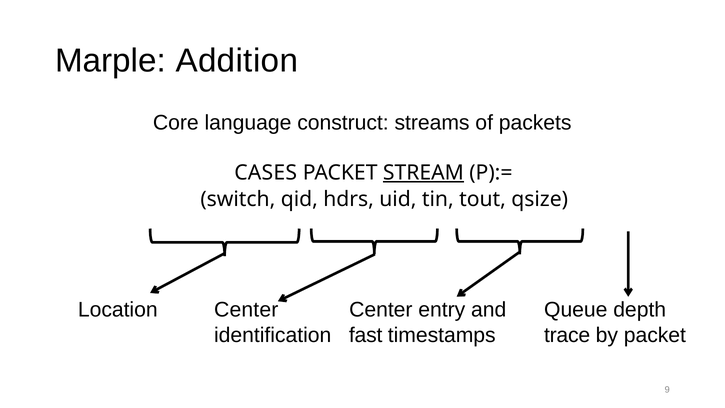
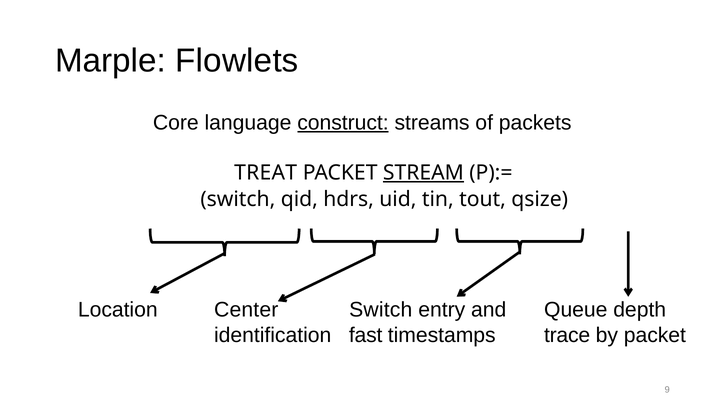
Addition: Addition -> Flowlets (237, 61)
construct underline: none -> present (343, 123)
CASES: CASES -> TREAT (266, 173)
Center: Center -> Switch (381, 310)
